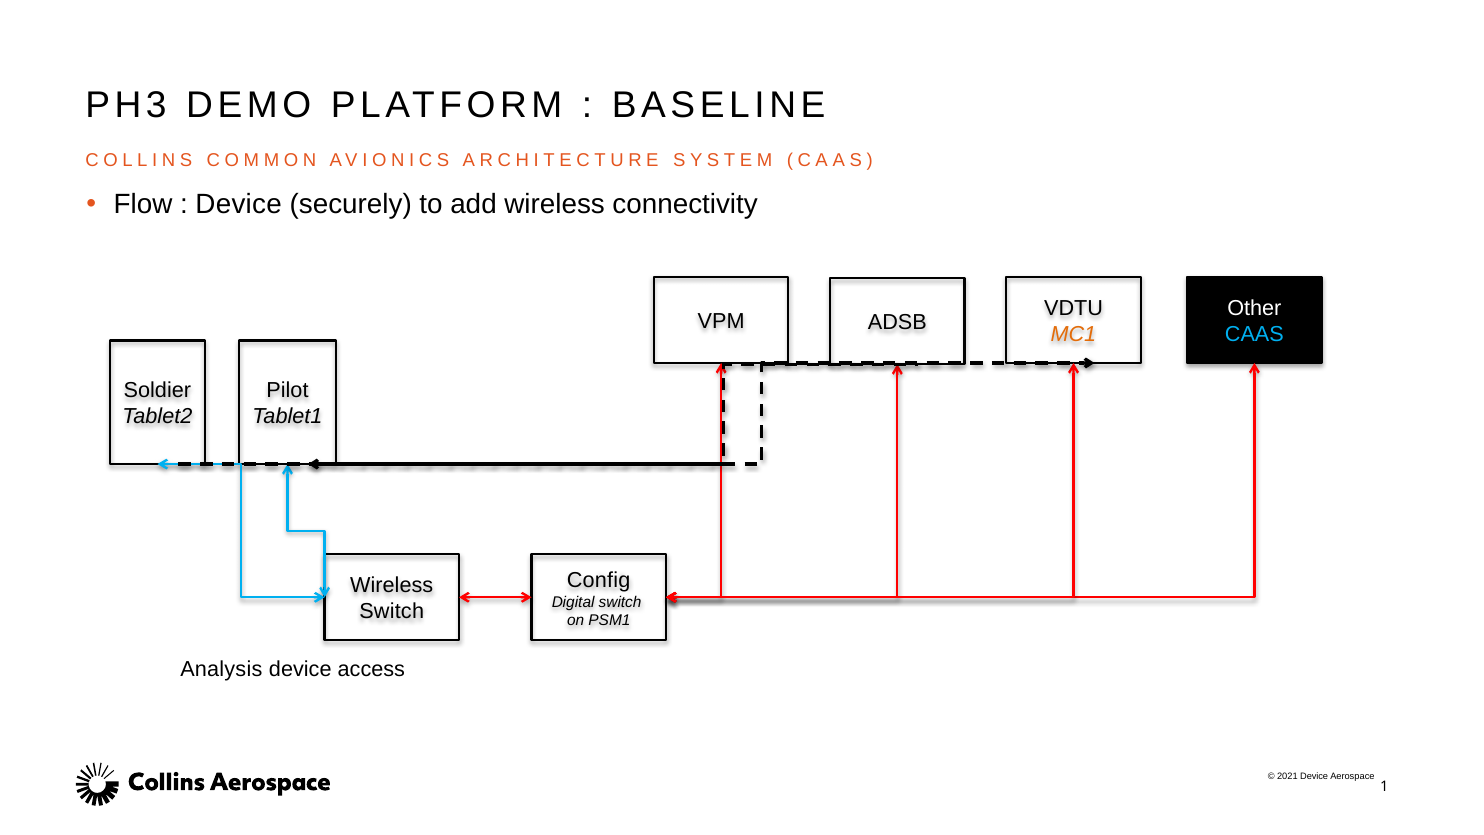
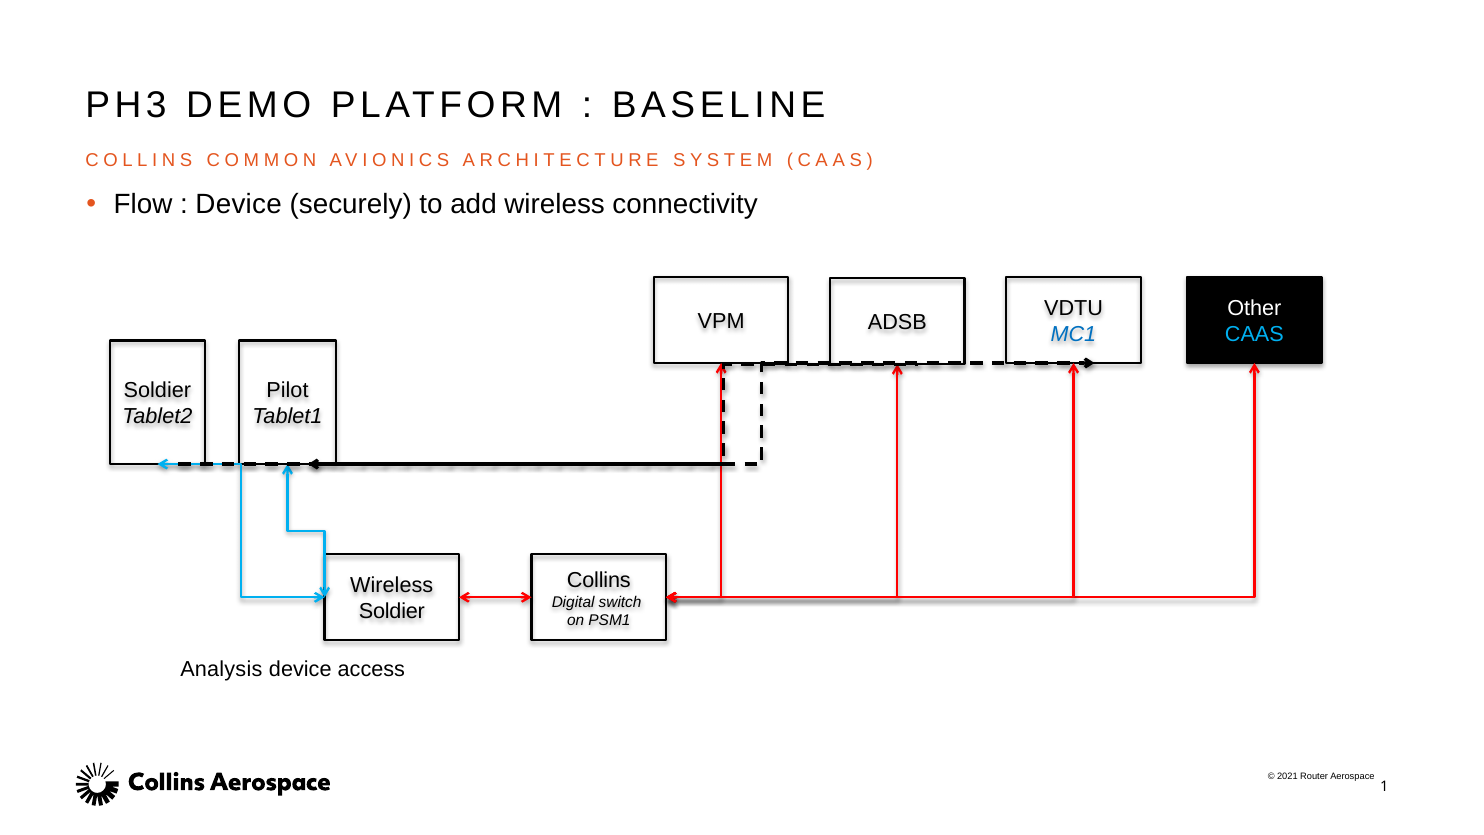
MC1 colour: orange -> blue (1073, 334)
Config: Config -> Collins (599, 580)
Switch: Switch -> Soldier (392, 612)
Device: Device -> Router (1314, 776)
